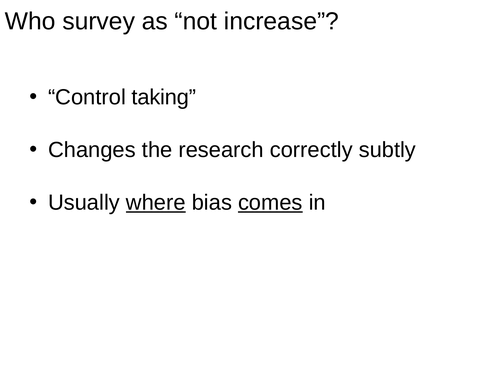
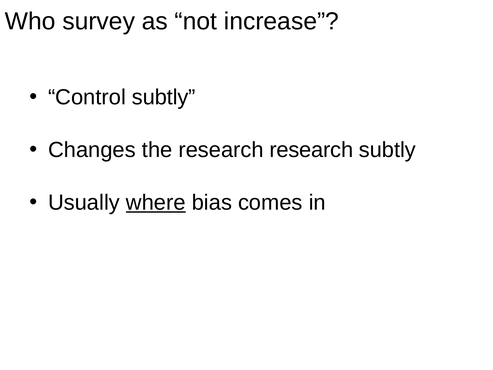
Control taking: taking -> subtly (164, 97)
research correctly: correctly -> research (311, 150)
comes underline: present -> none (270, 203)
